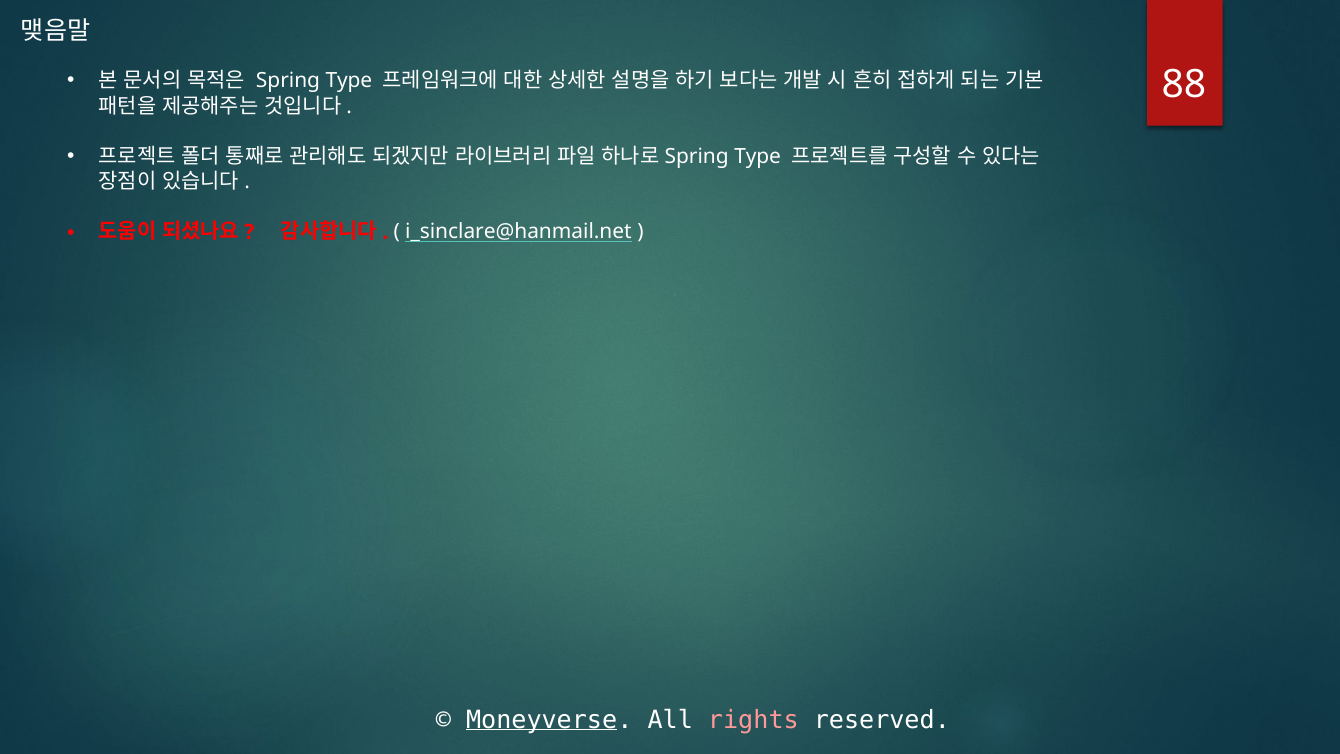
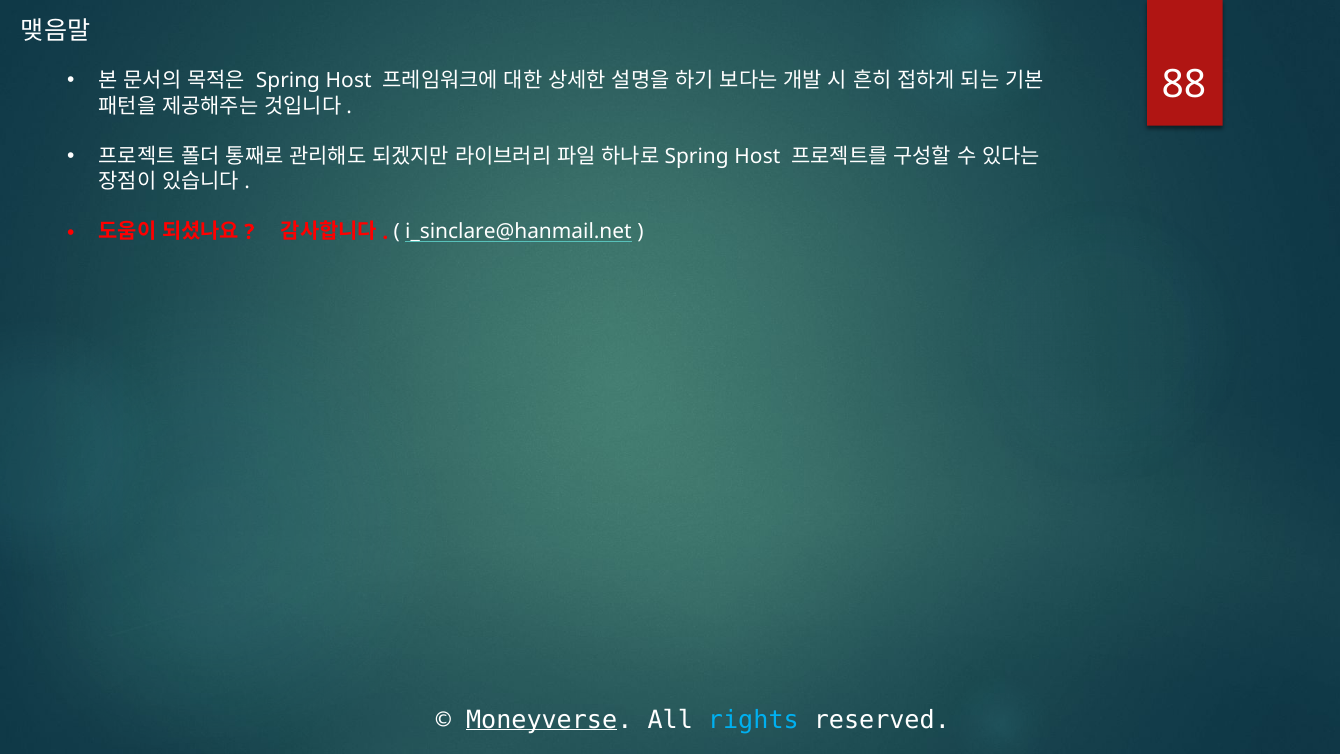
Type: Type -> Host (349, 81)
Type: Type -> Host (757, 156)
rights colour: pink -> light blue (753, 720)
